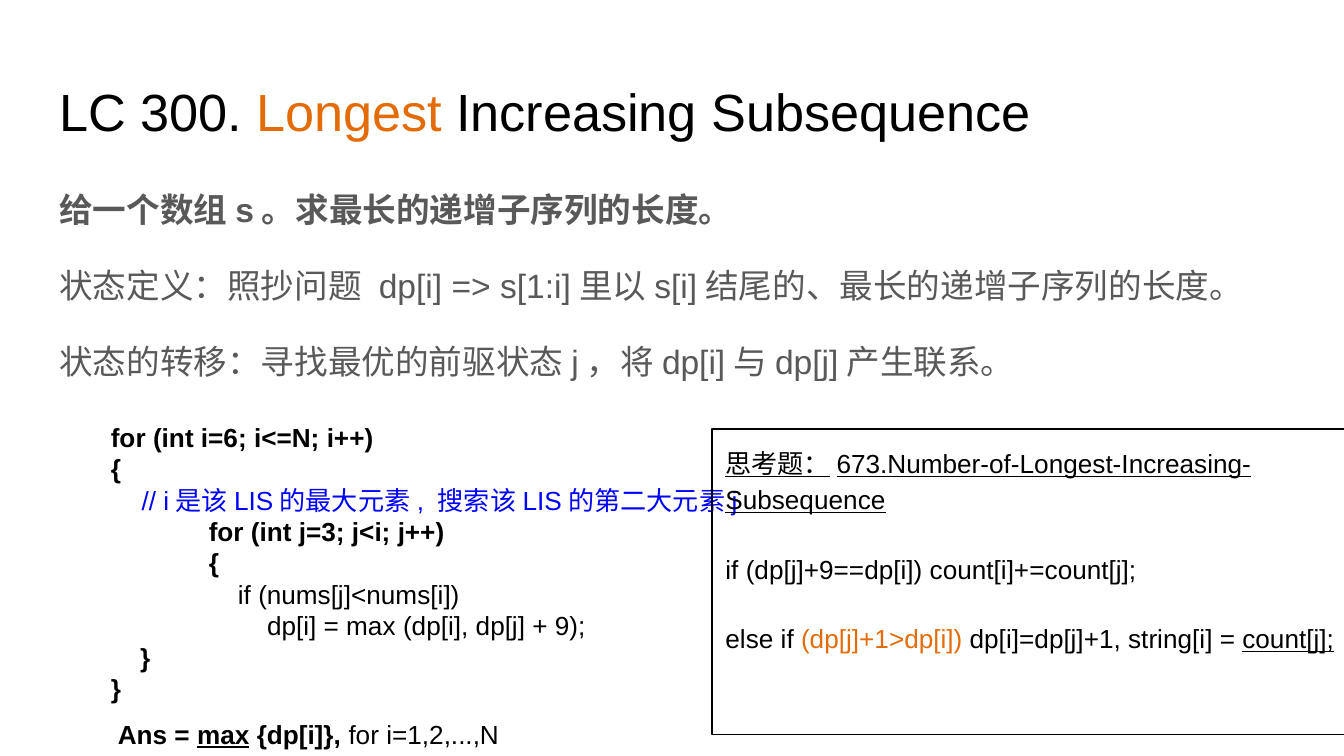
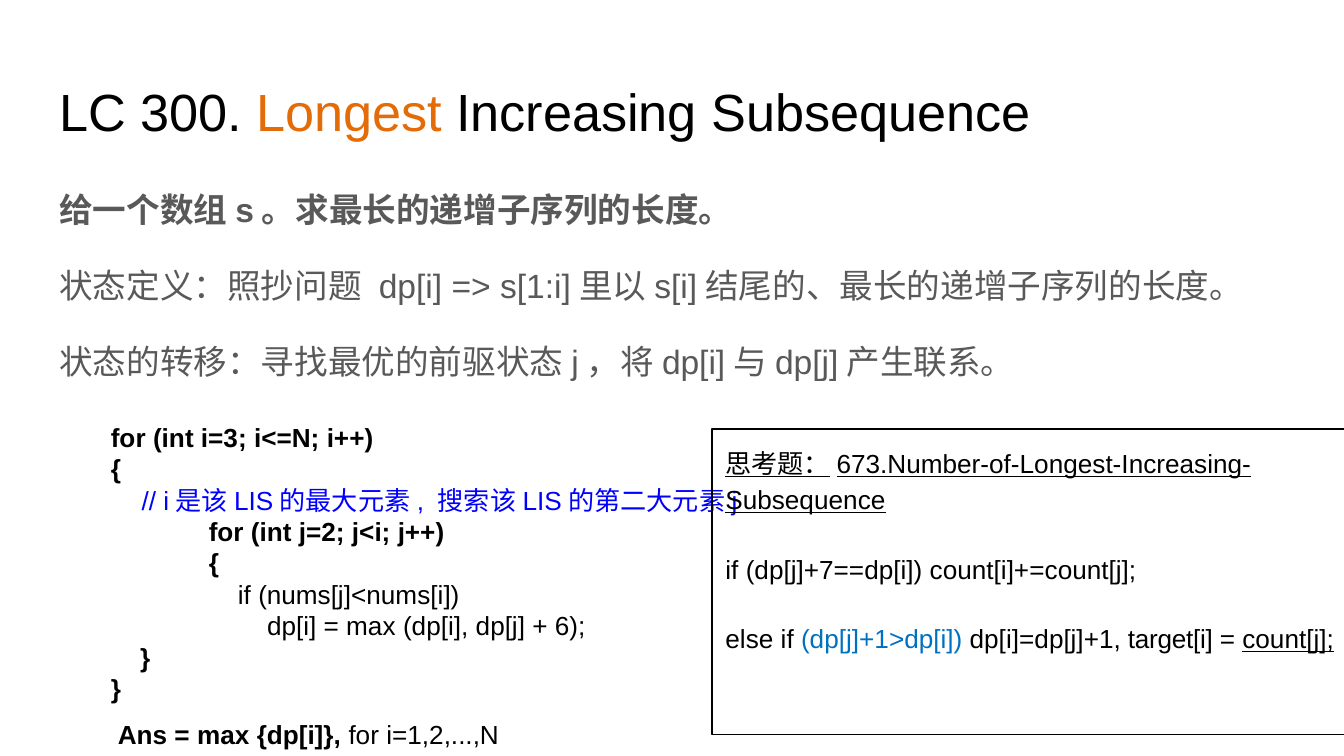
i=6: i=6 -> i=3 (224, 439)
j=3: j=3 -> j=2 (322, 533)
dp[j]+9==dp[i: dp[j]+9==dp[i -> dp[j]+7==dp[i (834, 570)
9: 9 -> 6 (570, 627)
dp[j]+1>dp[i colour: orange -> blue (882, 640)
string[i: string[i -> target[i (1170, 640)
max underline: present -> none (223, 736)
